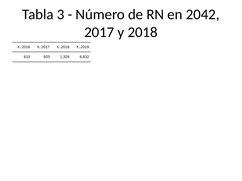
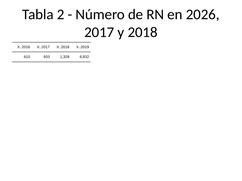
3: 3 -> 2 (61, 15)
2042: 2042 -> 2026 (203, 15)
